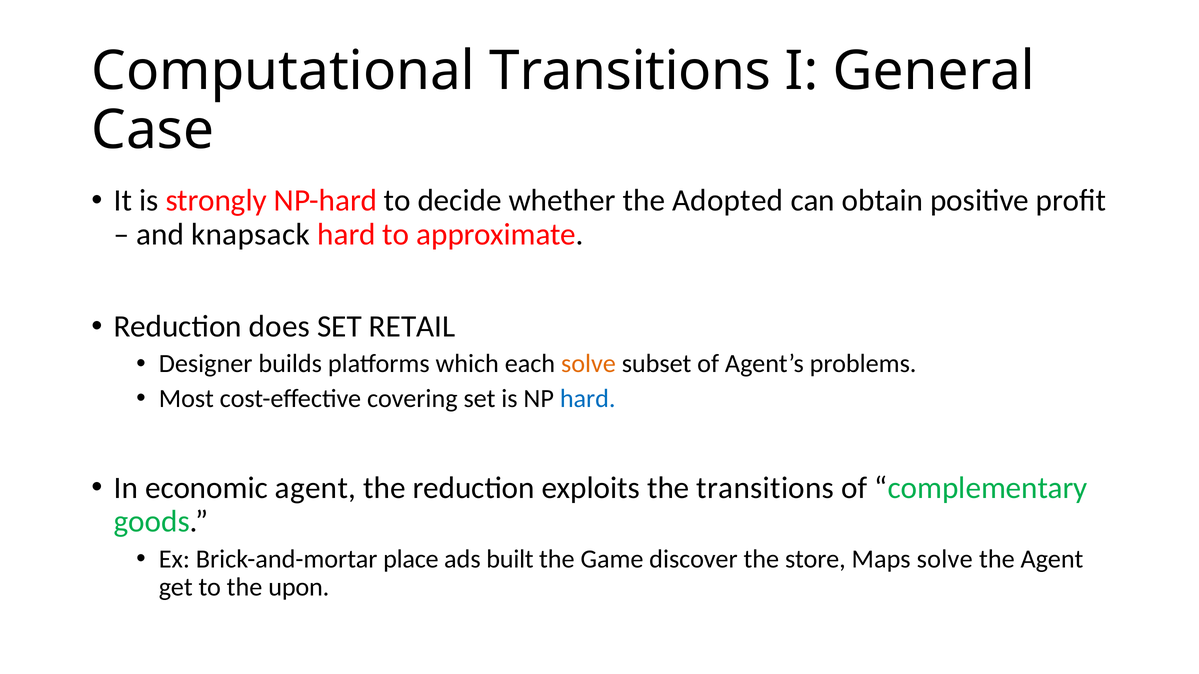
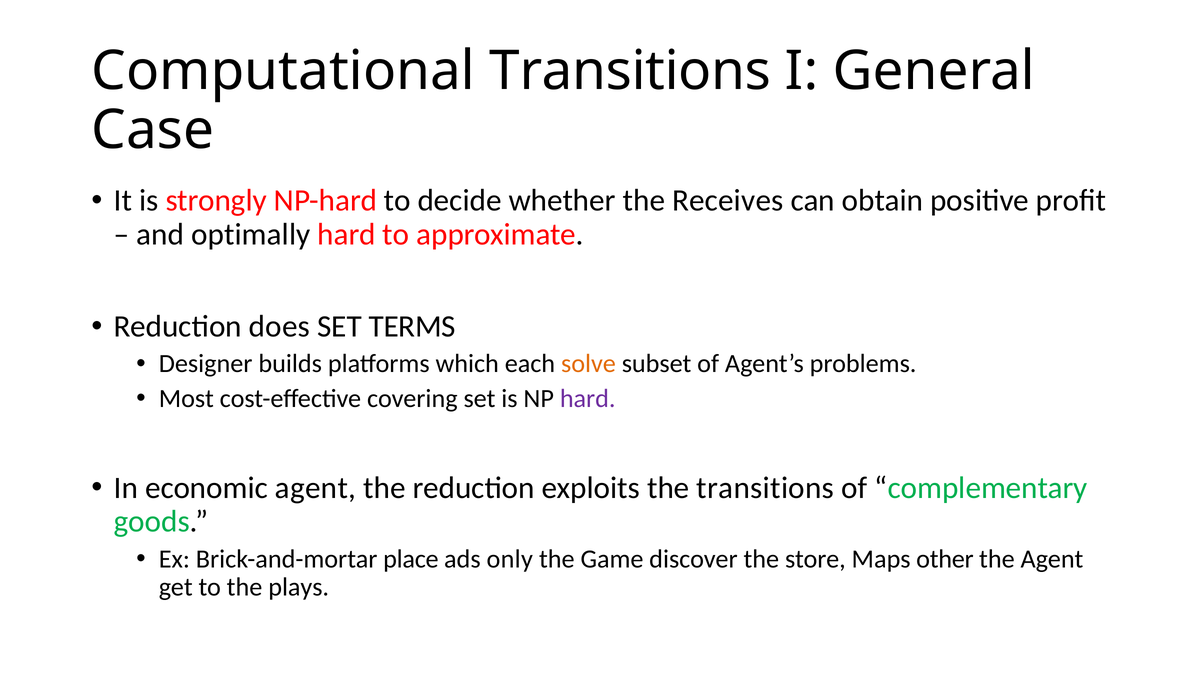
Adopted: Adopted -> Receives (728, 201)
knapsack: knapsack -> optimally (251, 234)
RETAIL: RETAIL -> TERMS (412, 327)
hard colour: blue -> purple (588, 399)
built: built -> only (510, 559)
Maps solve: solve -> other (945, 559)
upon: upon -> plays (299, 588)
